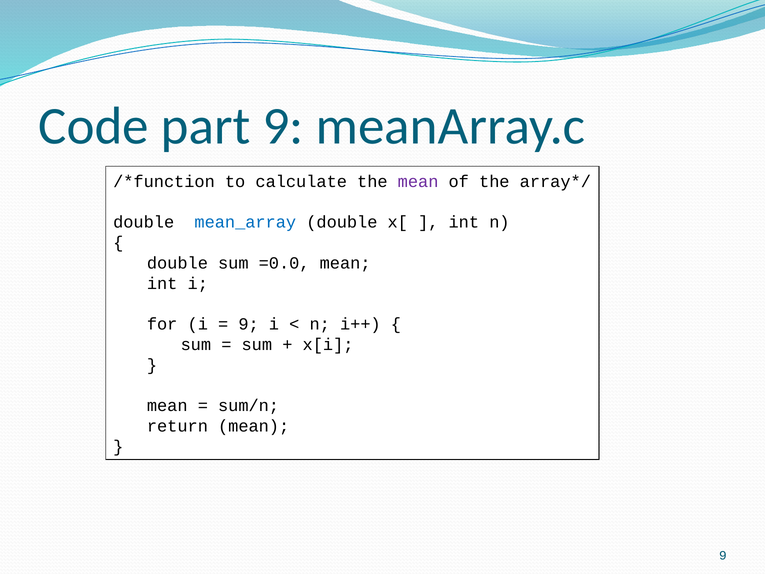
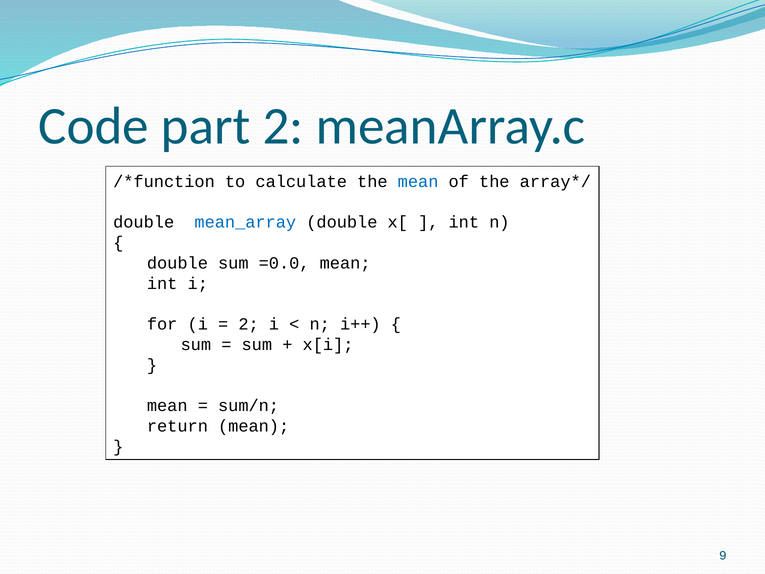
part 9: 9 -> 2 (283, 126)
mean colour: purple -> blue (418, 181)
9: 9 -> 2 (249, 324)
